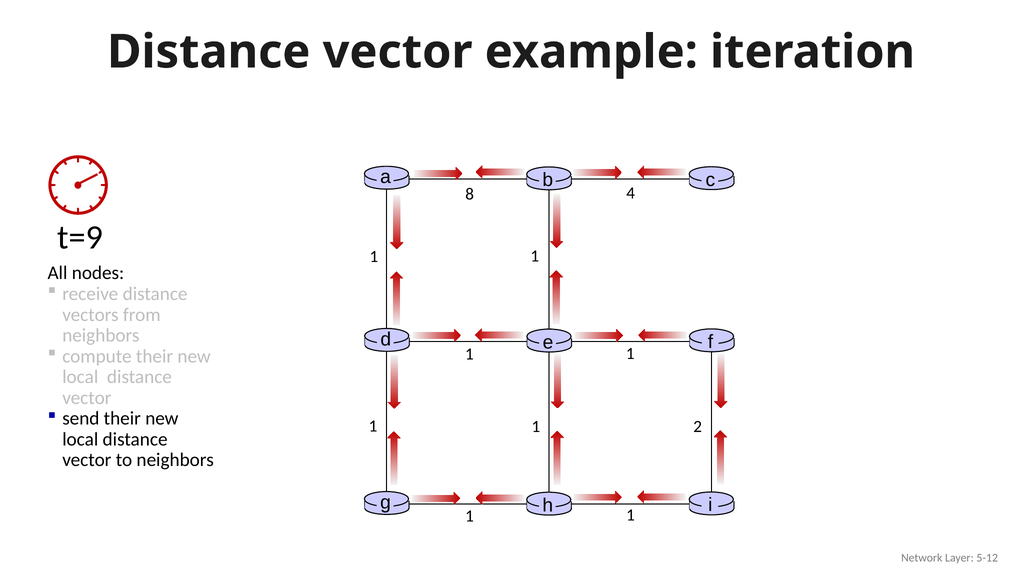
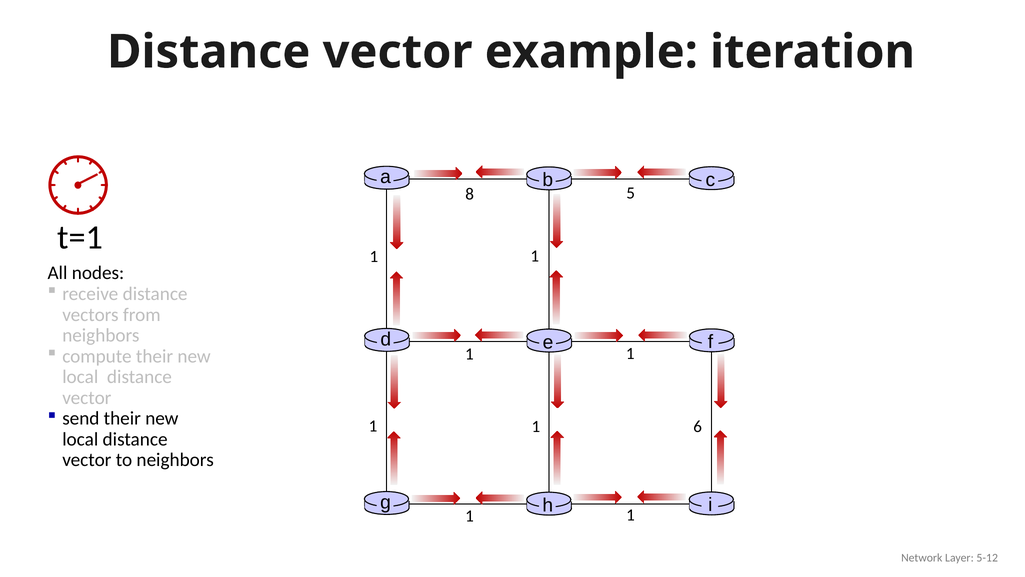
4: 4 -> 5 (631, 193)
t=9: t=9 -> t=1 (80, 237)
2: 2 -> 6 (698, 426)
